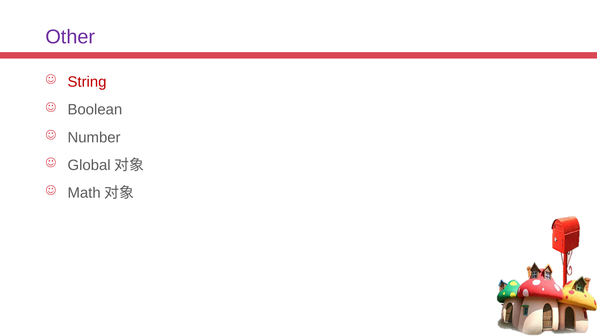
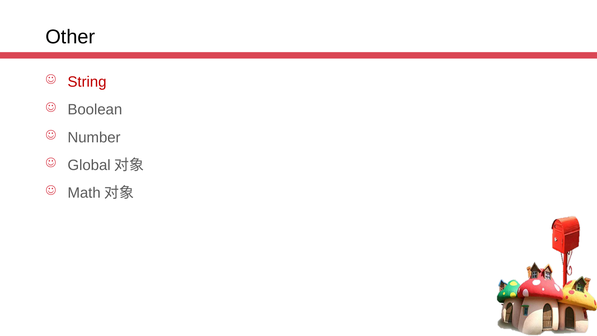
Other colour: purple -> black (70, 37)
